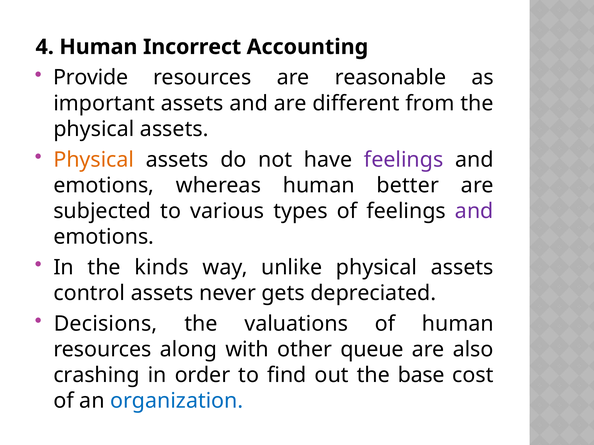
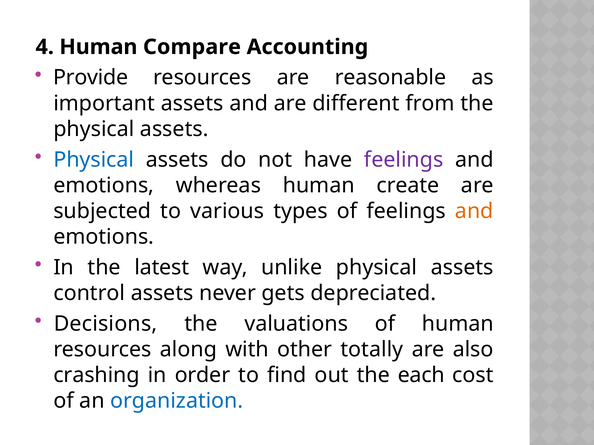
Incorrect: Incorrect -> Compare (192, 47)
Physical colour: orange -> blue (94, 160)
better: better -> create (408, 186)
and colour: purple -> orange (474, 211)
kinds: kinds -> latest (162, 268)
queue: queue -> totally (372, 350)
base: base -> each (421, 376)
